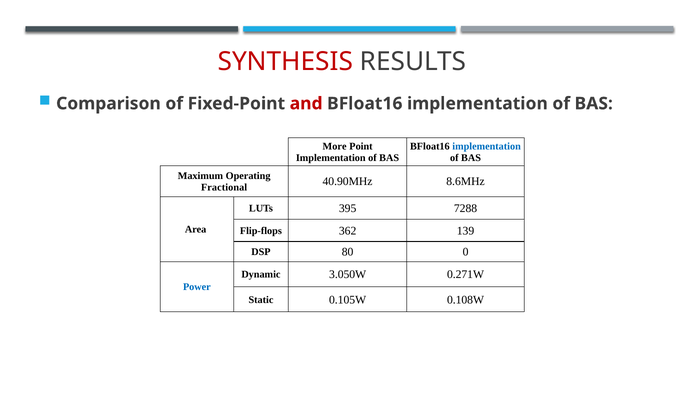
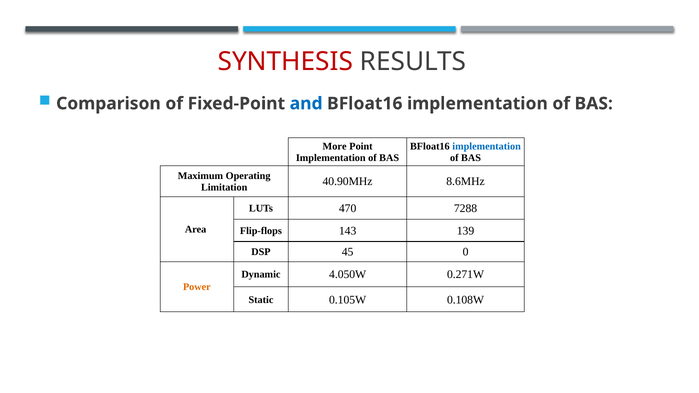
and colour: red -> blue (306, 104)
Fractional: Fractional -> Limitation (224, 187)
395: 395 -> 470 (348, 208)
362: 362 -> 143 (348, 231)
80: 80 -> 45 (348, 252)
3.050W: 3.050W -> 4.050W (348, 275)
Power colour: blue -> orange (197, 287)
